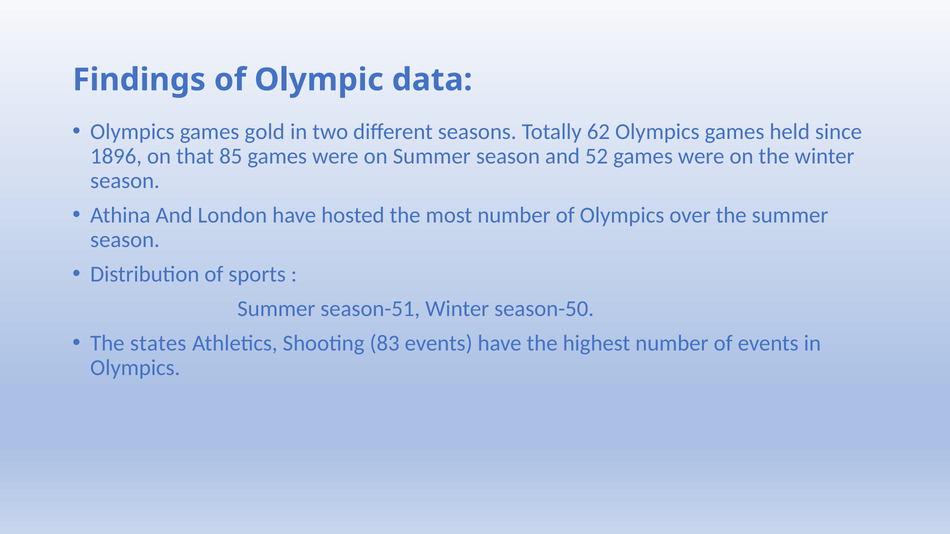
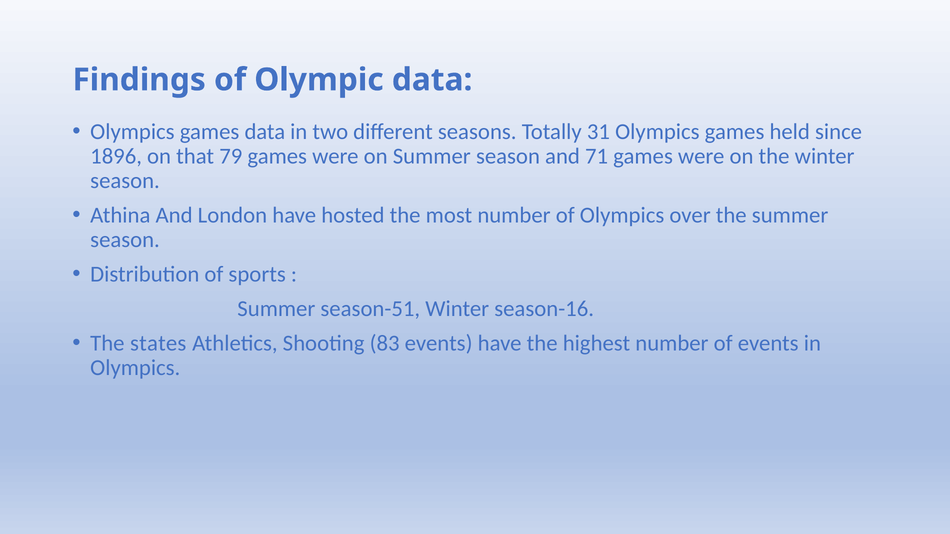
games gold: gold -> data (265, 132)
62: 62 -> 31 (598, 132)
85: 85 -> 79 (231, 156)
52: 52 -> 71 (597, 156)
season-50: season-50 -> season-16 (544, 309)
